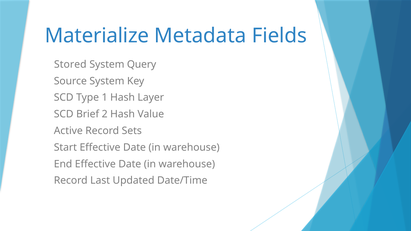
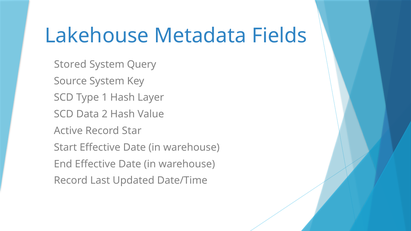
Materialize: Materialize -> Lakehouse (97, 36)
Brief: Brief -> Data (88, 114)
Sets: Sets -> Star (132, 131)
